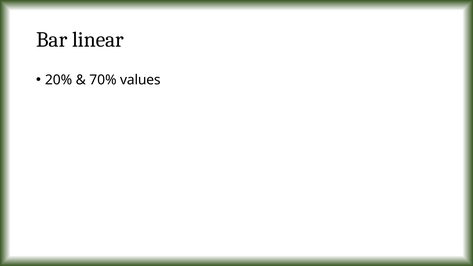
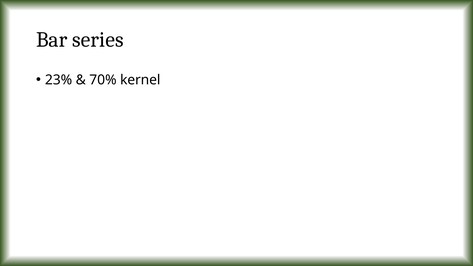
linear: linear -> series (98, 40)
20%: 20% -> 23% (59, 80)
values: values -> kernel (140, 80)
